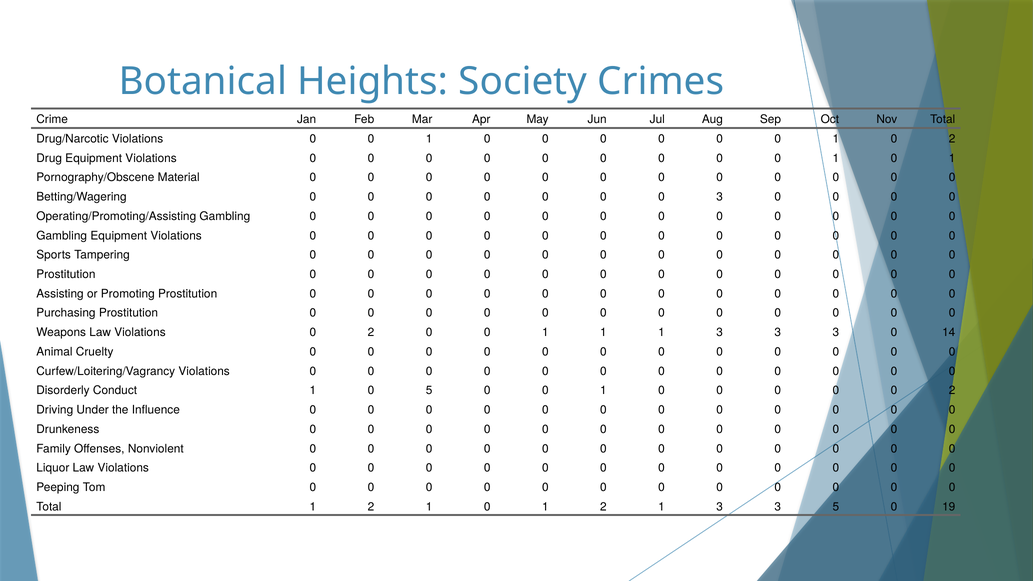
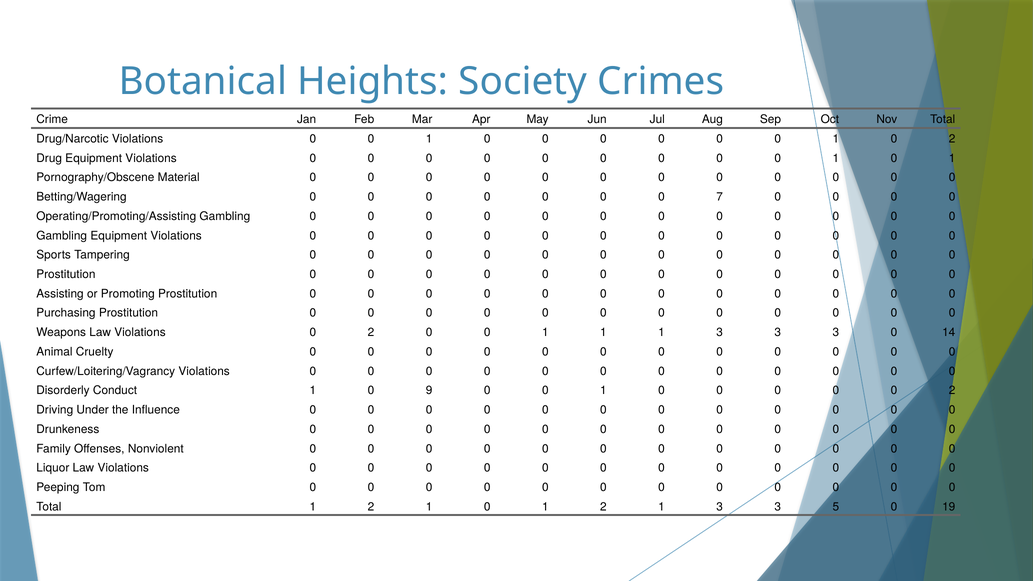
0 3: 3 -> 7 (720, 197)
0 5: 5 -> 9 (429, 391)
